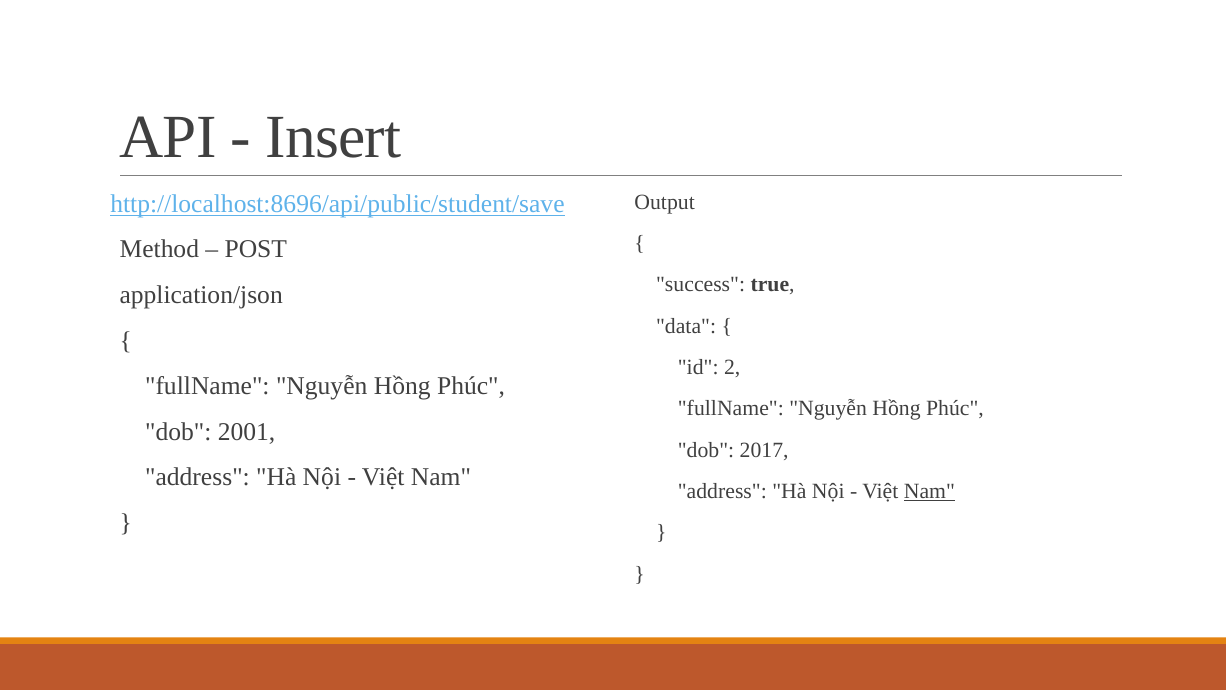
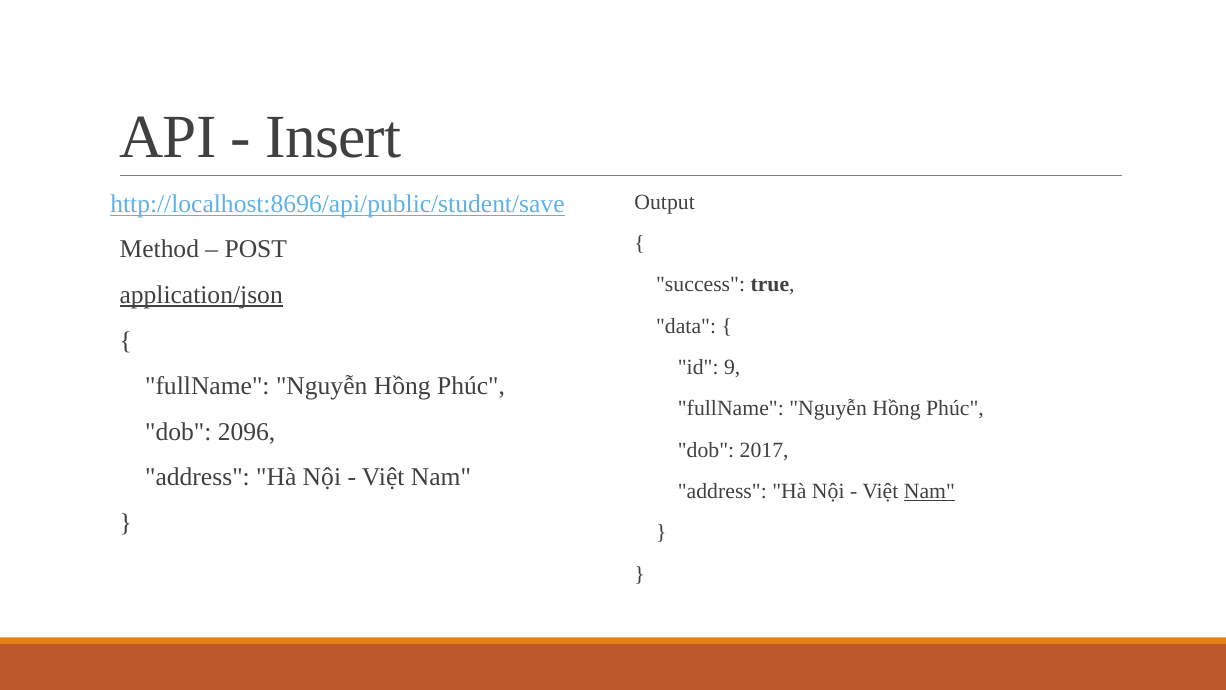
application/json underline: none -> present (201, 295)
2: 2 -> 9 (732, 367)
2001: 2001 -> 2096 (247, 431)
